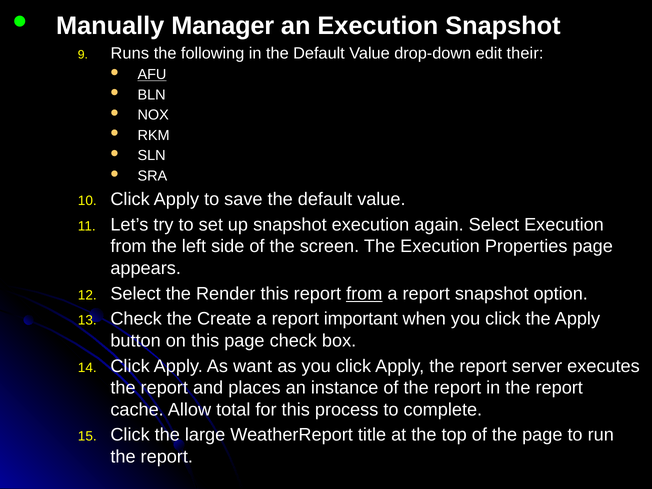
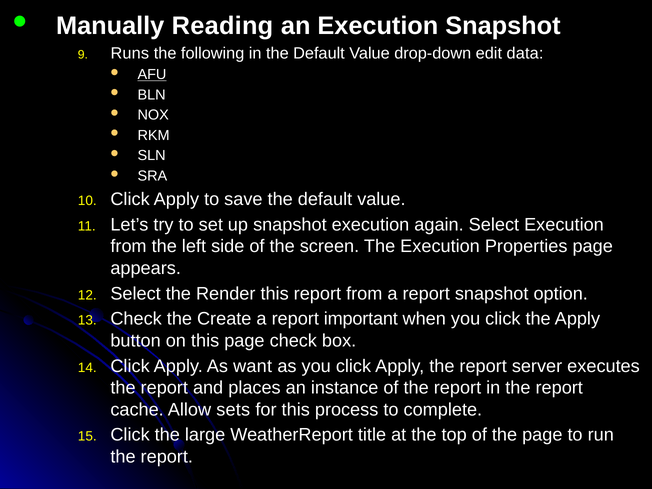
Manager: Manager -> Reading (222, 26)
their: their -> data (525, 53)
from underline: present -> none (364, 294)
total: total -> sets (233, 410)
